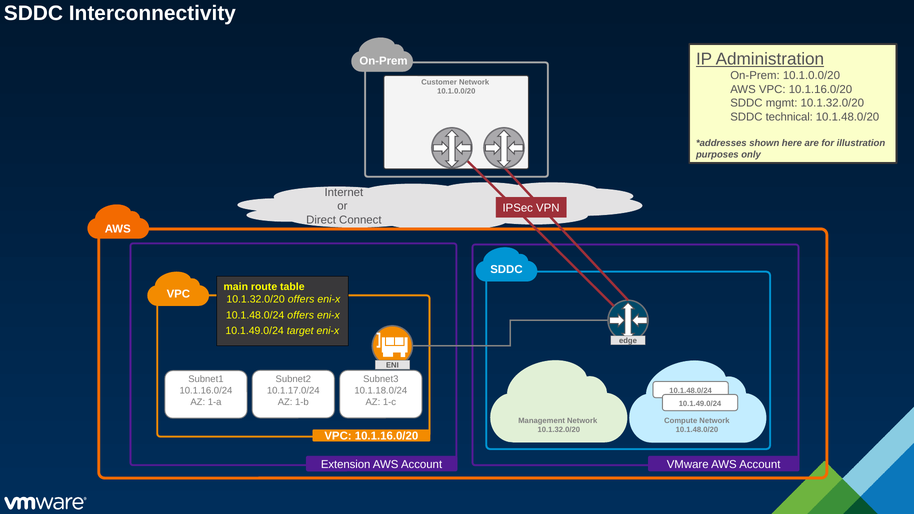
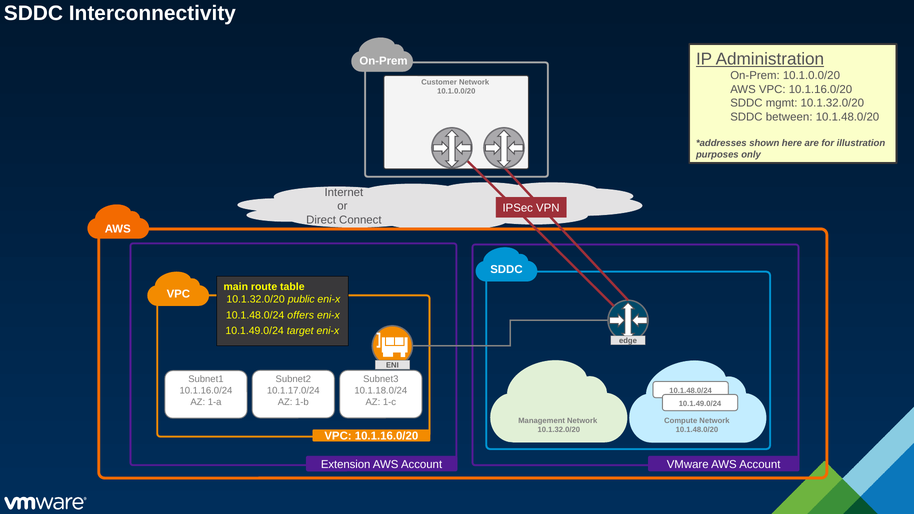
technical: technical -> between (789, 117)
10.1.32.0/20 offers: offers -> public (301, 299)
